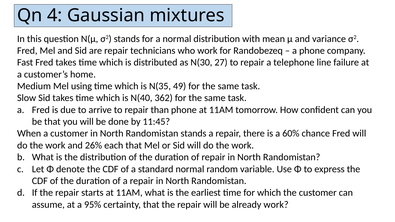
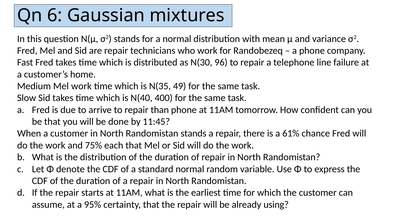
4: 4 -> 6 (55, 15)
27: 27 -> 96 (221, 62)
Mel using: using -> work (81, 86)
362: 362 -> 400 (164, 98)
60%: 60% -> 61% (291, 134)
26%: 26% -> 75% (93, 145)
already work: work -> using (276, 205)
